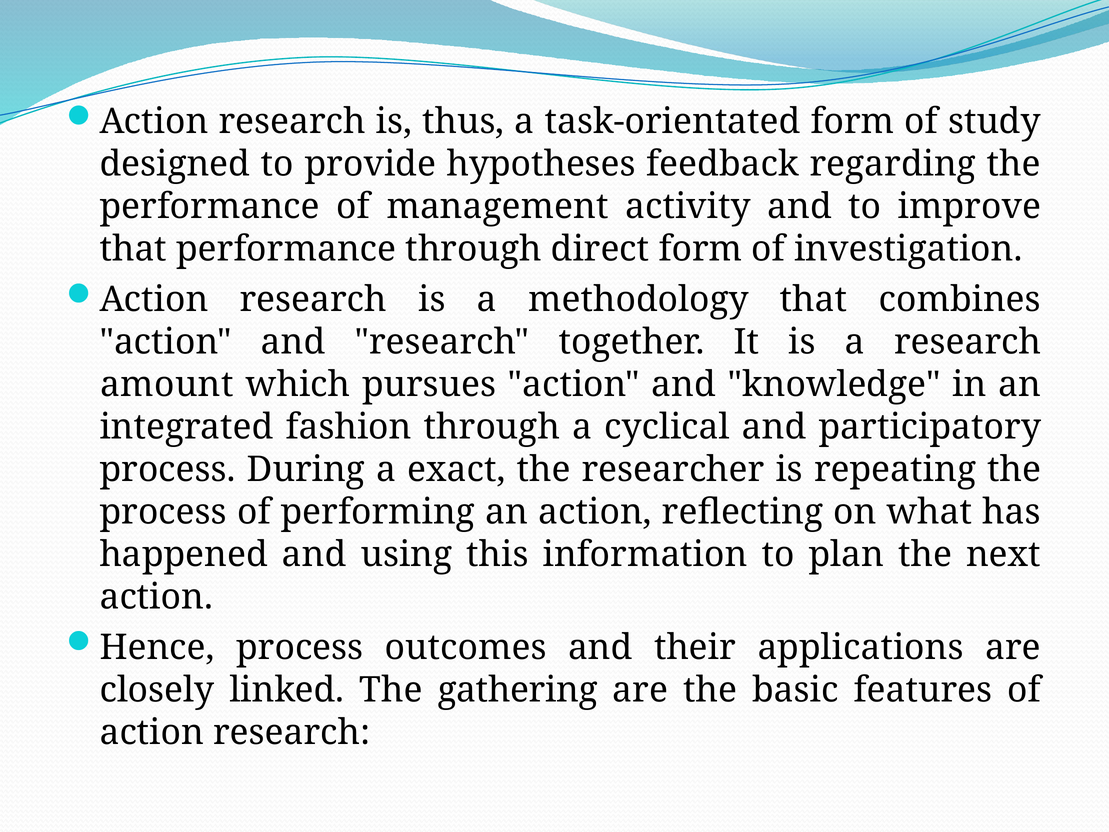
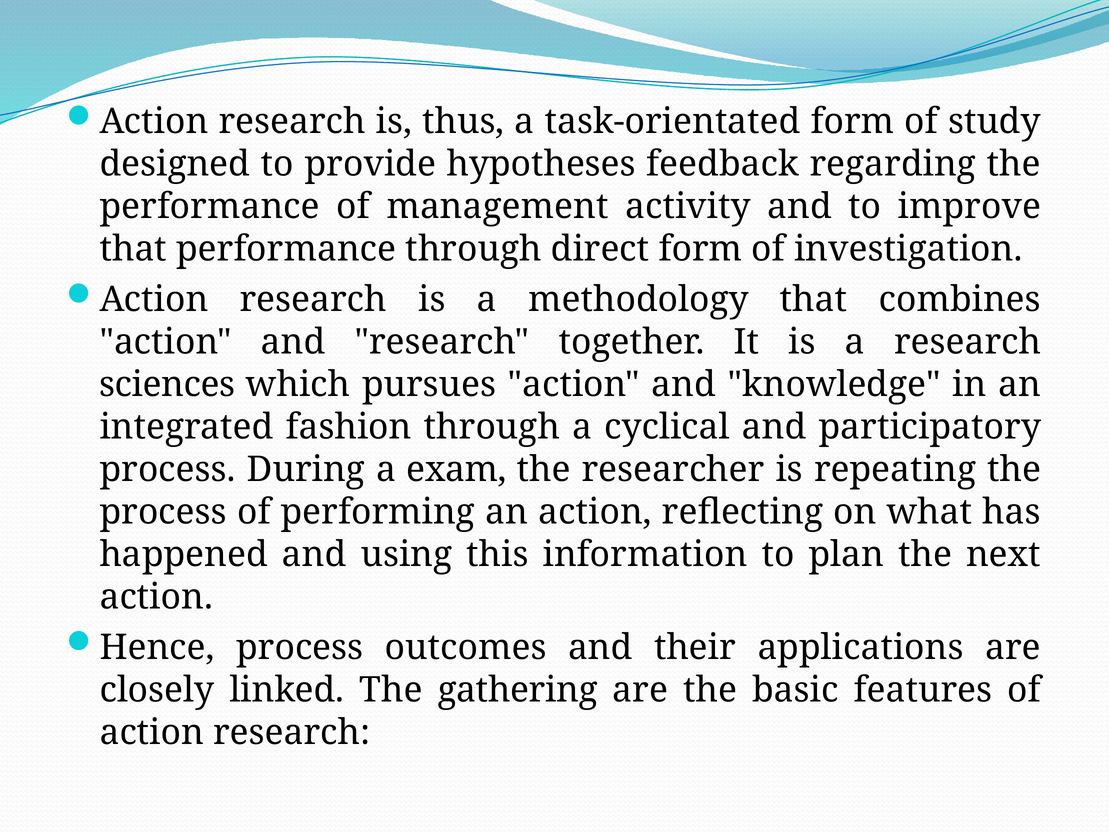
amount: amount -> sciences (167, 384)
exact: exact -> exam (457, 469)
